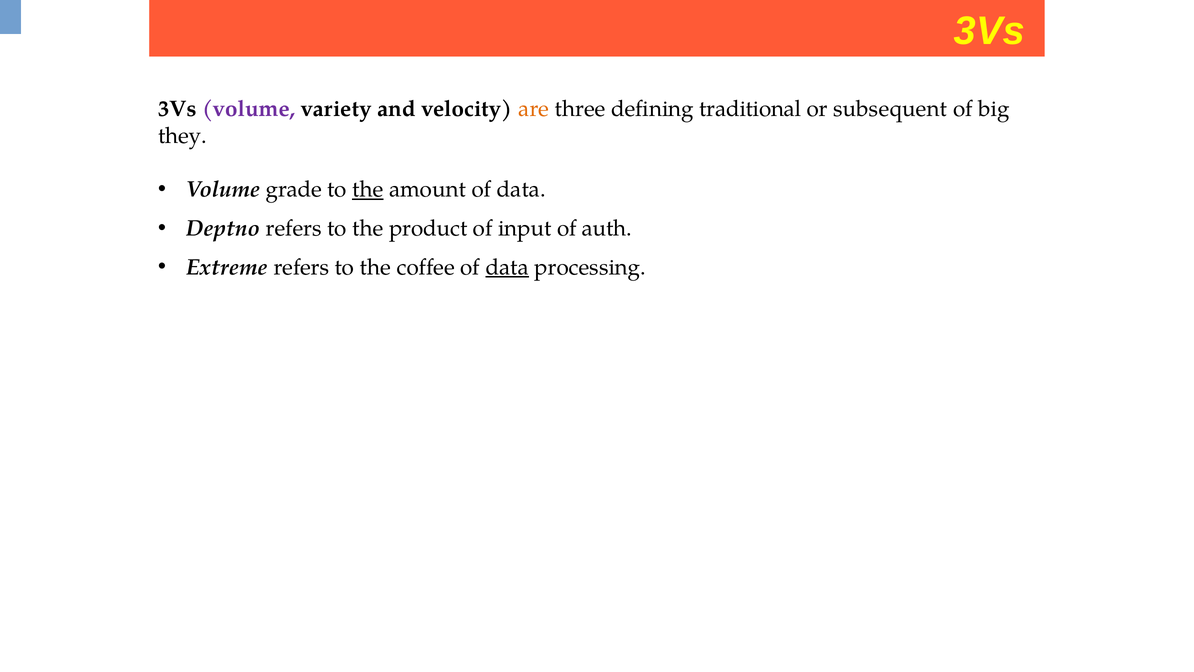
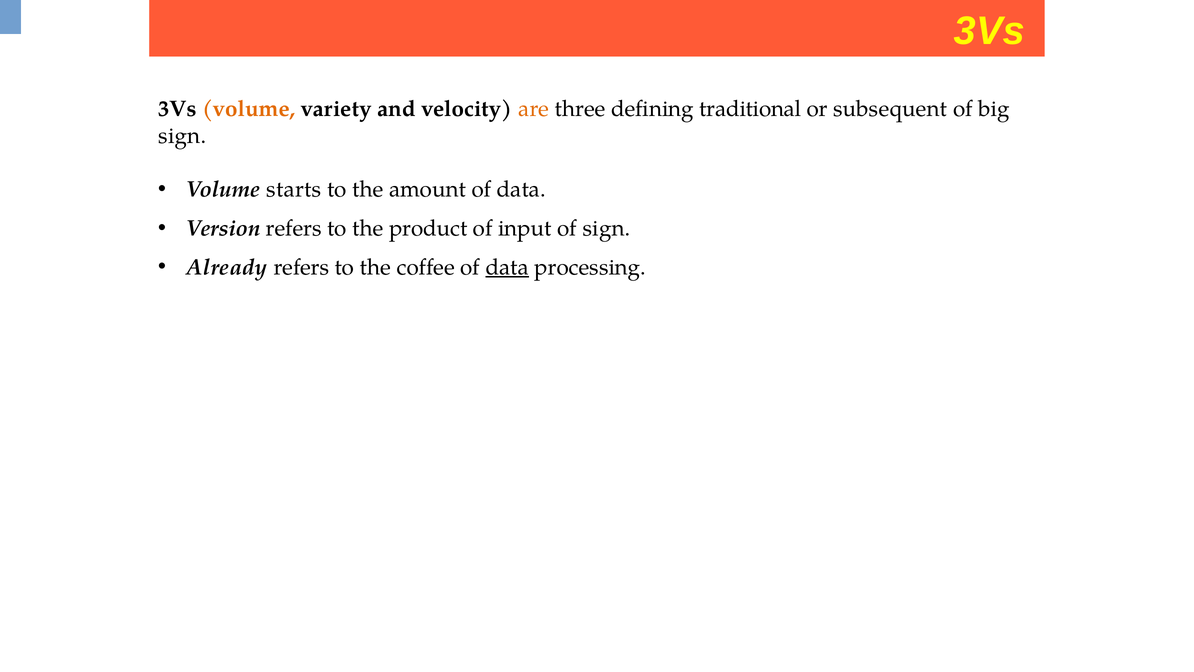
volume colour: purple -> orange (249, 109)
they: they -> sign (182, 136)
grade: grade -> starts (294, 189)
the underline: present -> none (368, 189)
Deptno: Deptno -> Version (223, 228)
of auth: auth -> sign (607, 228)
Extreme: Extreme -> Already (227, 267)
